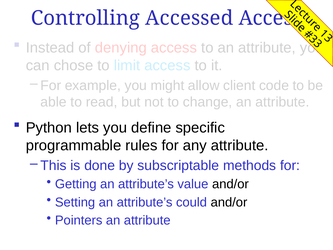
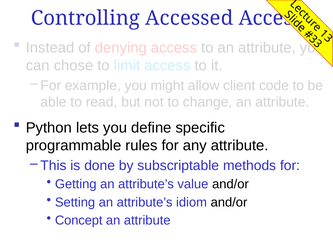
could: could -> idiom (191, 202)
Pointers: Pointers -> Concept (79, 220)
